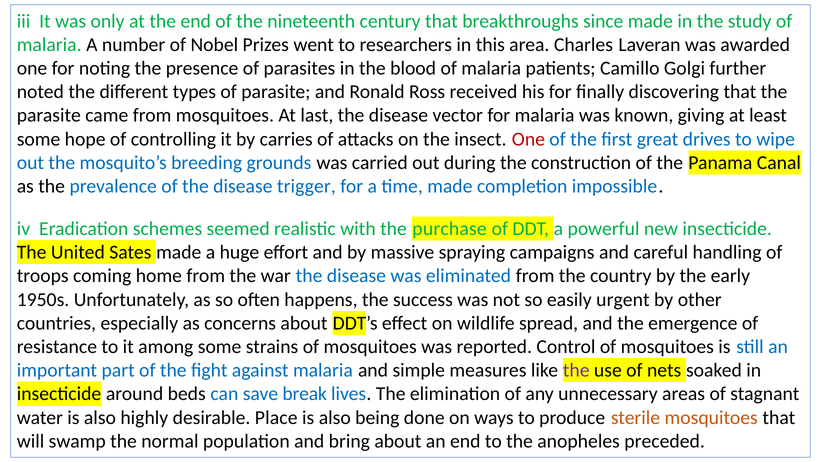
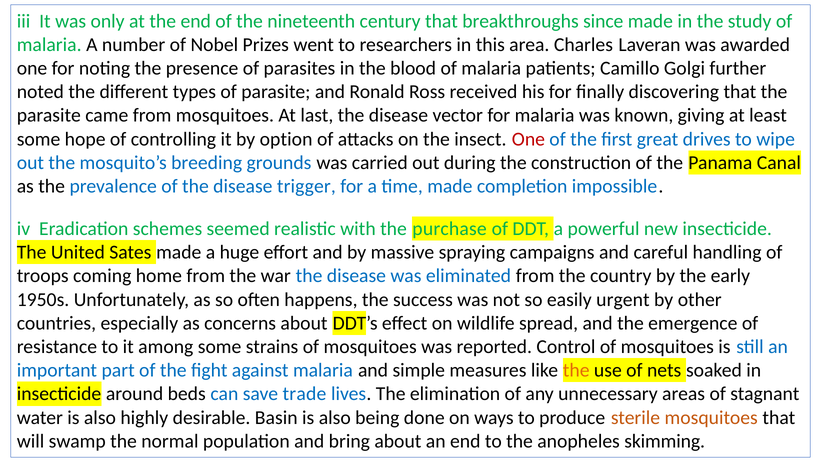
carries: carries -> option (286, 139)
the colour: purple -> orange (576, 370)
break: break -> trade (304, 394)
Place: Place -> Basin (276, 417)
preceded: preceded -> skimming (665, 441)
